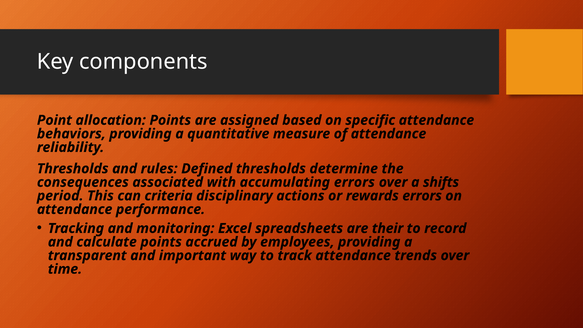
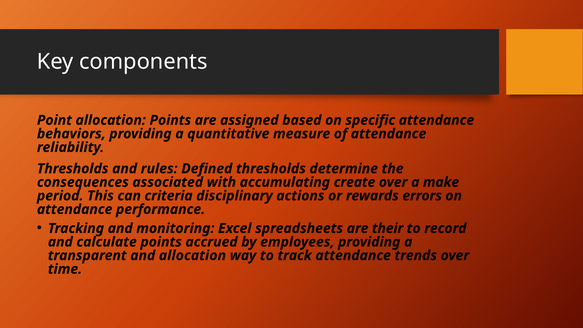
accumulating errors: errors -> create (355, 182)
shifts: shifts -> make (441, 182)
and important: important -> allocation (192, 255)
